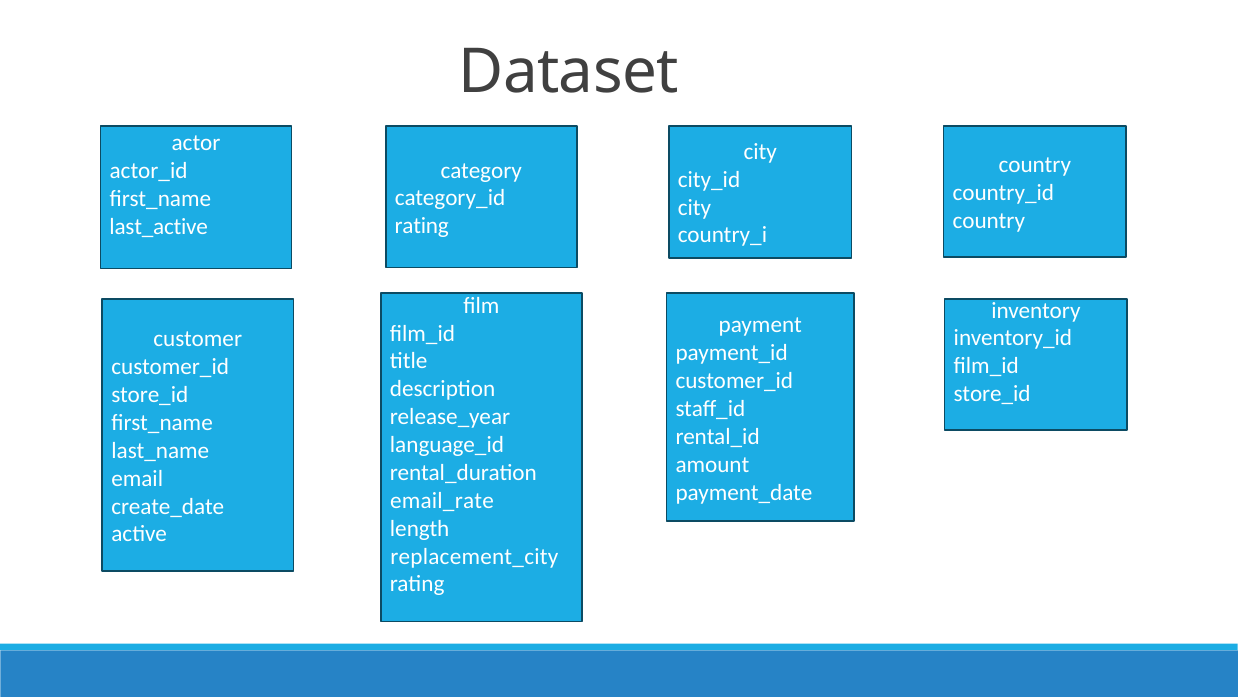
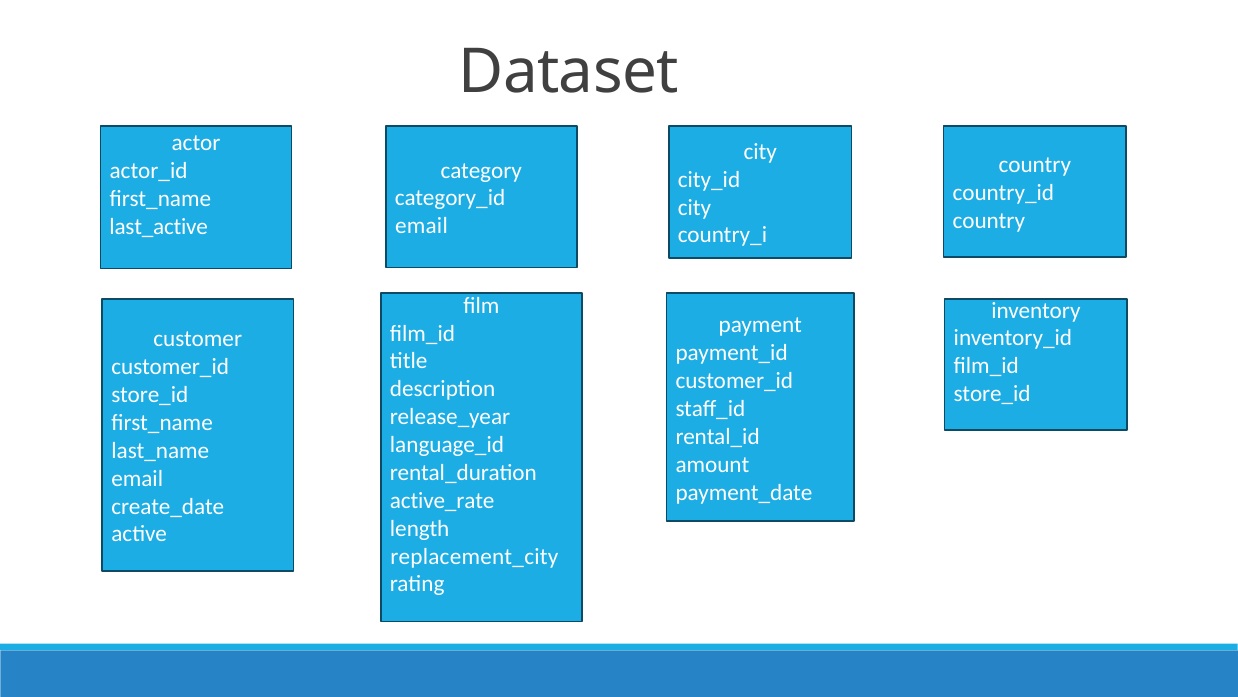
rating: rating -> email (421, 226)
email_rate: email_rate -> active_rate (442, 500)
